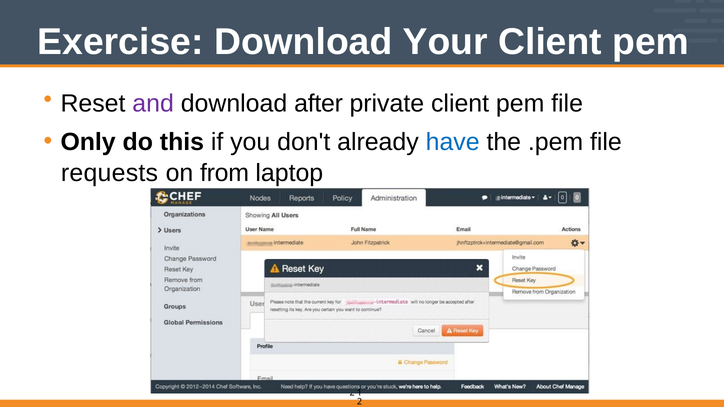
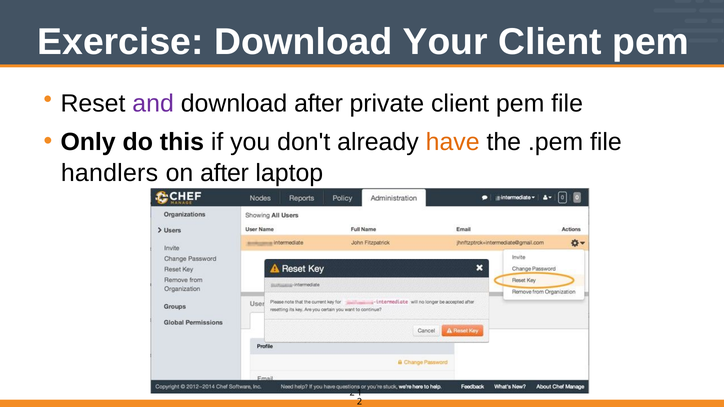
have colour: blue -> orange (453, 142)
requests: requests -> handlers (109, 173)
on from: from -> after (225, 173)
